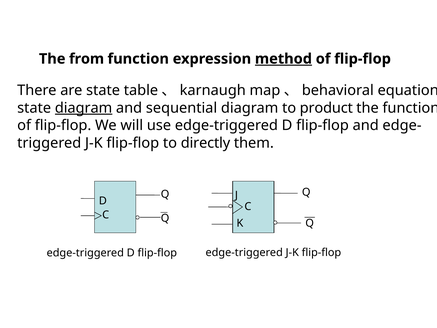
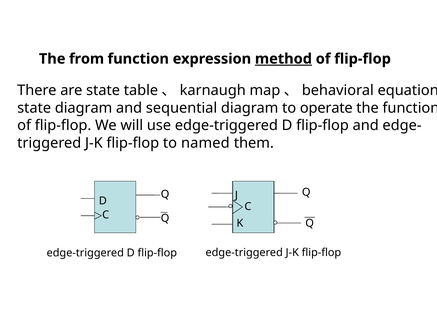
diagram underline: present -> none (84, 108)
product: product -> operate (326, 108)
directly: directly -> named (205, 143)
